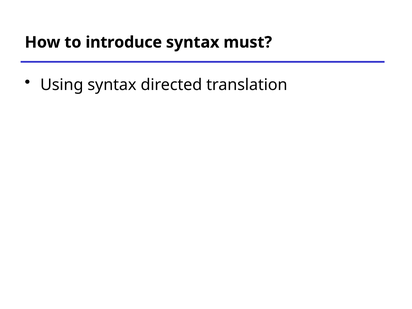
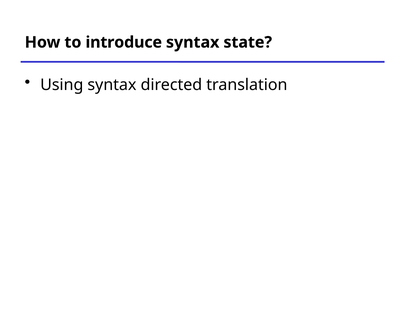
must: must -> state (248, 42)
